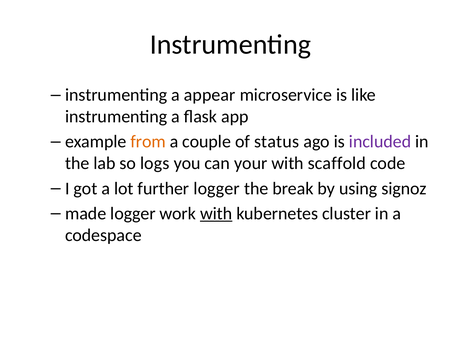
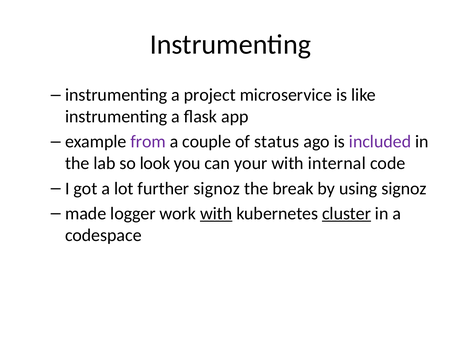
appear: appear -> project (210, 95)
from colour: orange -> purple (148, 142)
logs: logs -> look (155, 163)
scaffold: scaffold -> internal (337, 163)
further logger: logger -> signoz (217, 188)
cluster underline: none -> present (347, 213)
